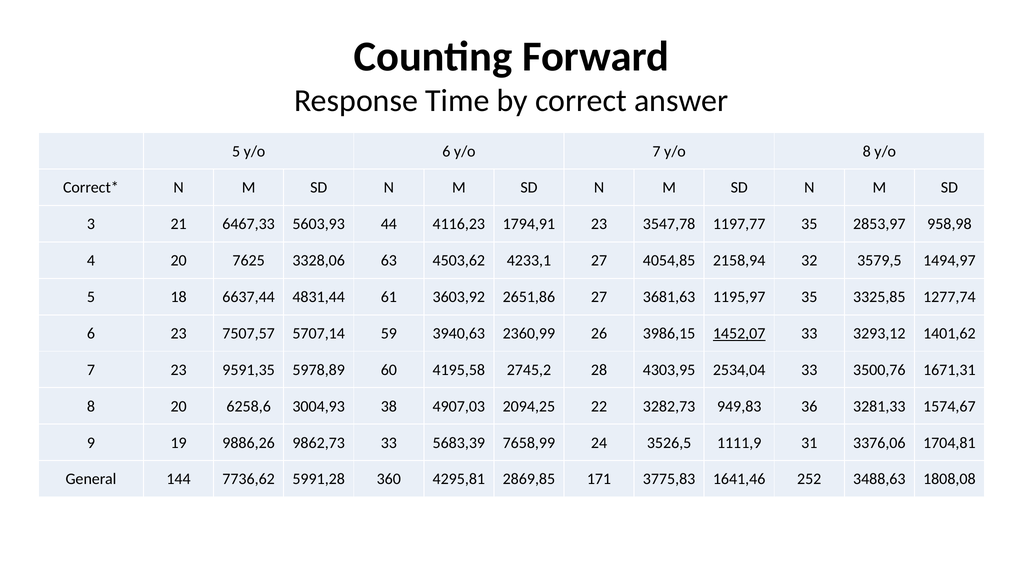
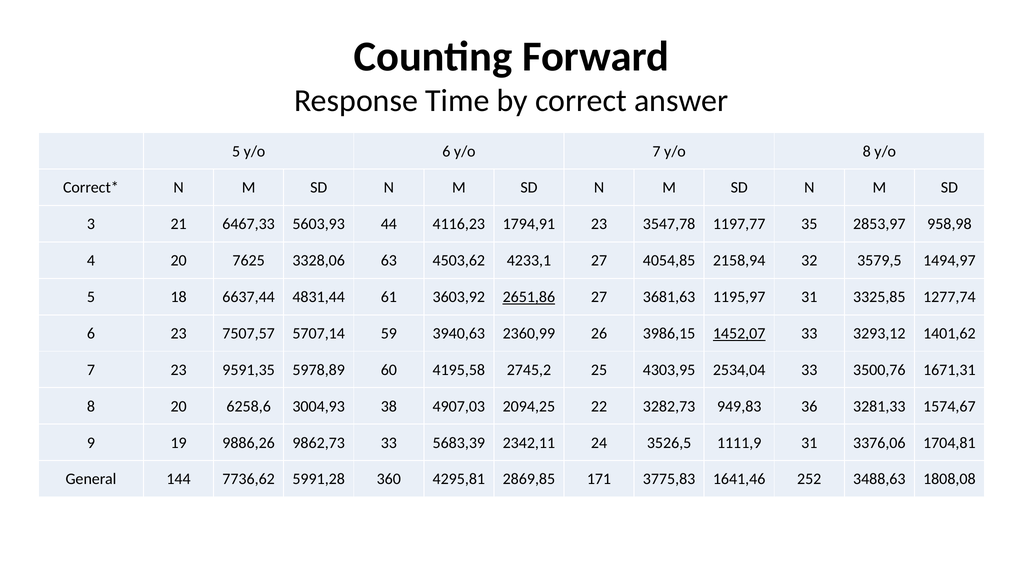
2651,86 underline: none -> present (529, 297)
1195,97 35: 35 -> 31 (809, 297)
28: 28 -> 25 (599, 370)
7658,99: 7658,99 -> 2342,11 (529, 442)
